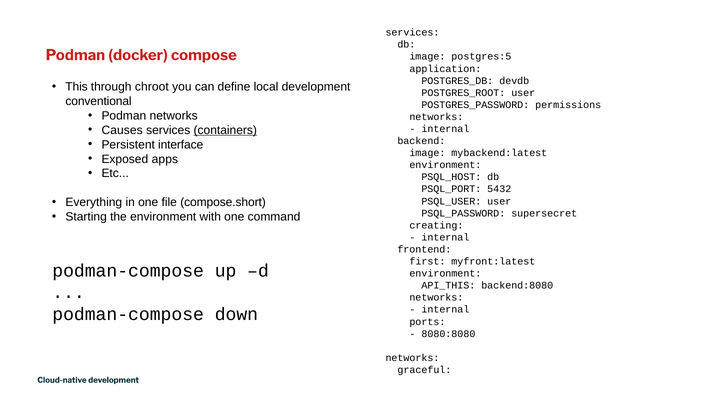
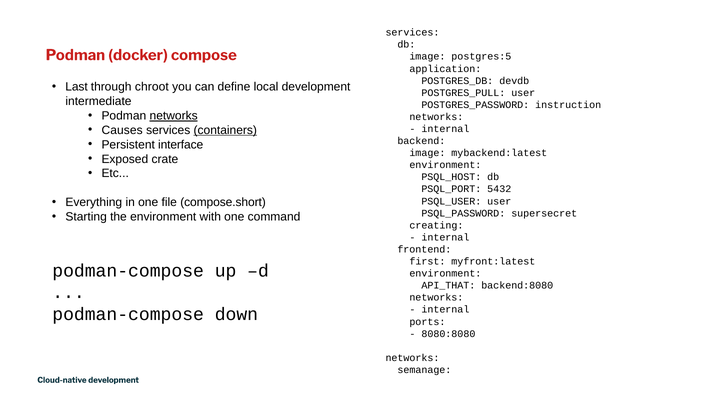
This: This -> Last (77, 87)
POSTGRES_ROOT: POSTGRES_ROOT -> POSTGRES_PULL (463, 93)
conventional: conventional -> intermediate (98, 101)
permissions: permissions -> instruction (568, 105)
networks underline: none -> present (174, 116)
apps: apps -> crate (165, 159)
API_THIS: API_THIS -> API_THAT (448, 286)
graceful: graceful -> semanage (424, 370)
